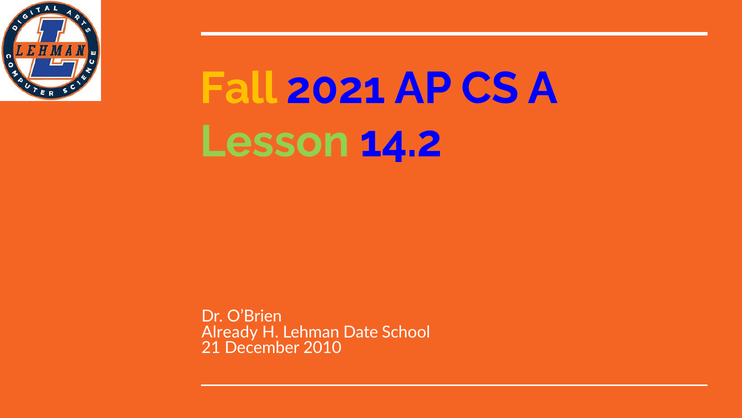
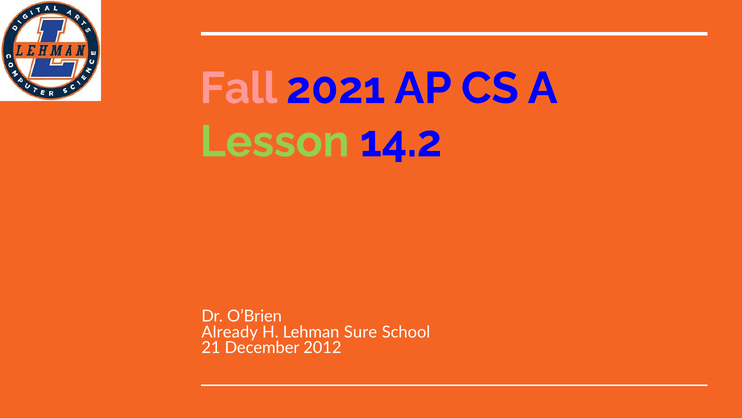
Fall colour: yellow -> pink (239, 88)
Date: Date -> Sure (361, 332)
2010: 2010 -> 2012 (322, 347)
